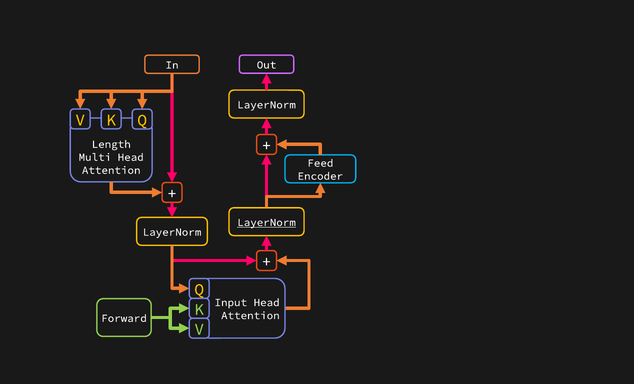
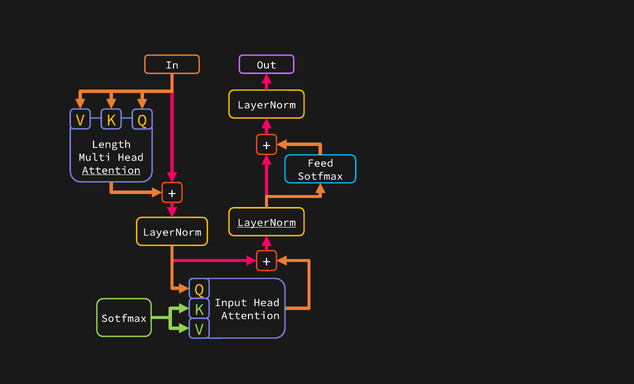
Attention underline: none -> present (111, 170)
Encoder: Encoder -> Sotfmax (320, 176)
Forward: Forward -> Sotfmax (124, 318)
